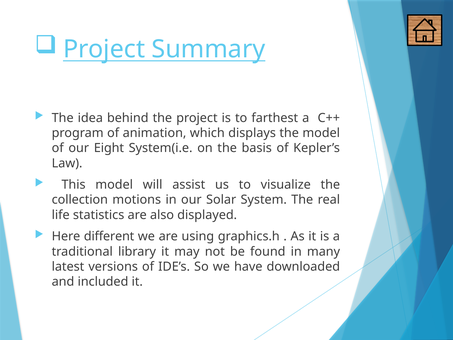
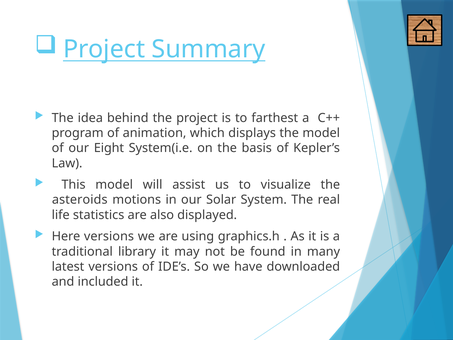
collection: collection -> asteroids (80, 200)
Here different: different -> versions (109, 236)
